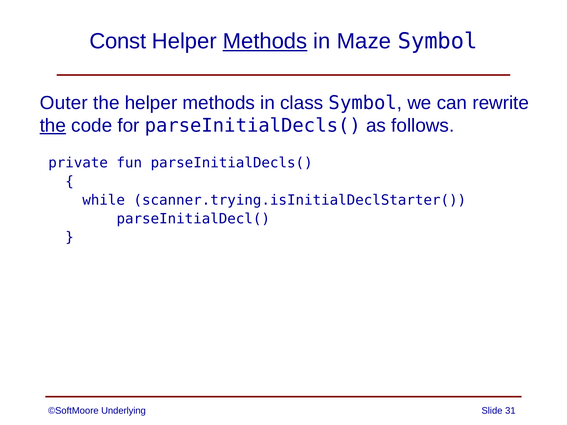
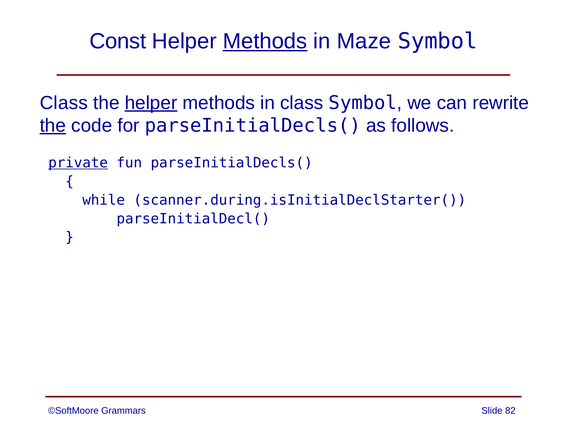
Outer: Outer -> Class (64, 103)
helper underline: none -> present (151, 103)
private underline: none -> present (78, 163)
scanner.trying.isInitialDeclStarter(: scanner.trying.isInitialDeclStarter( -> scanner.during.isInitialDeclStarter( (300, 200)
Underlying: Underlying -> Grammars (123, 411)
31: 31 -> 82 (510, 411)
